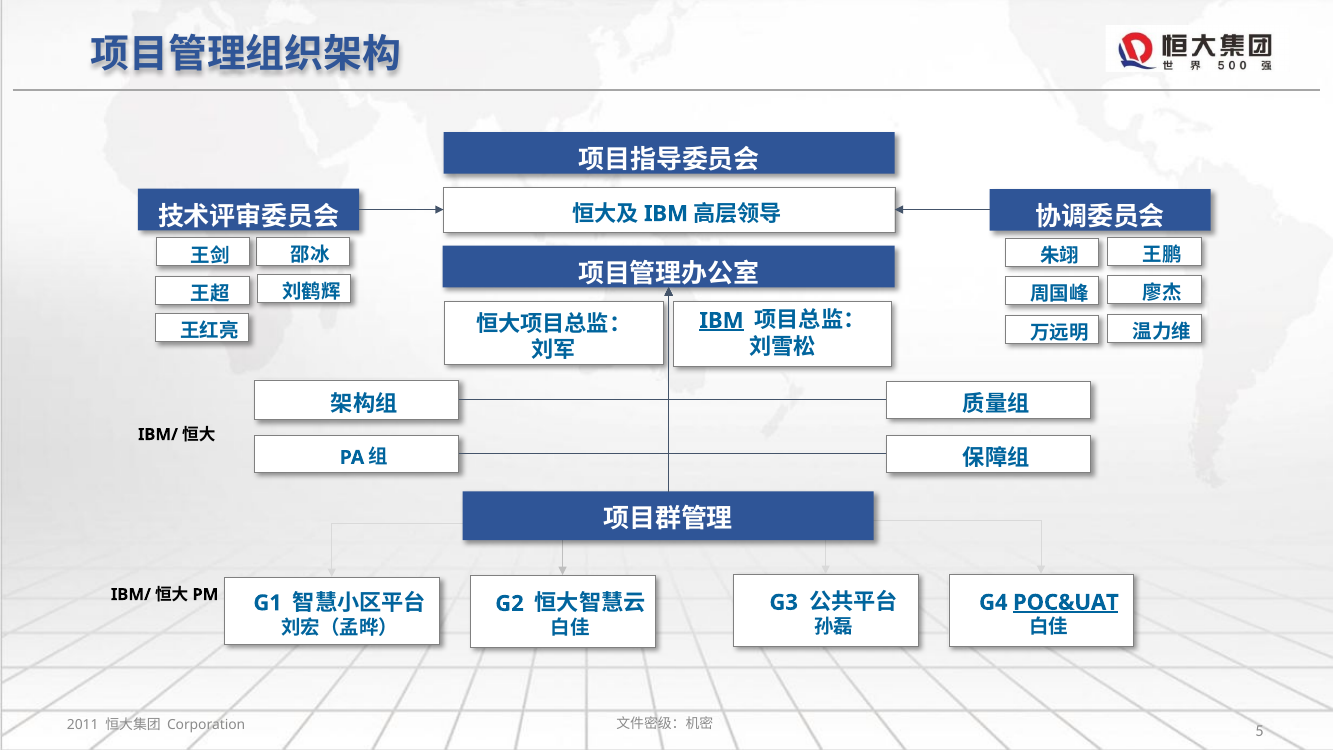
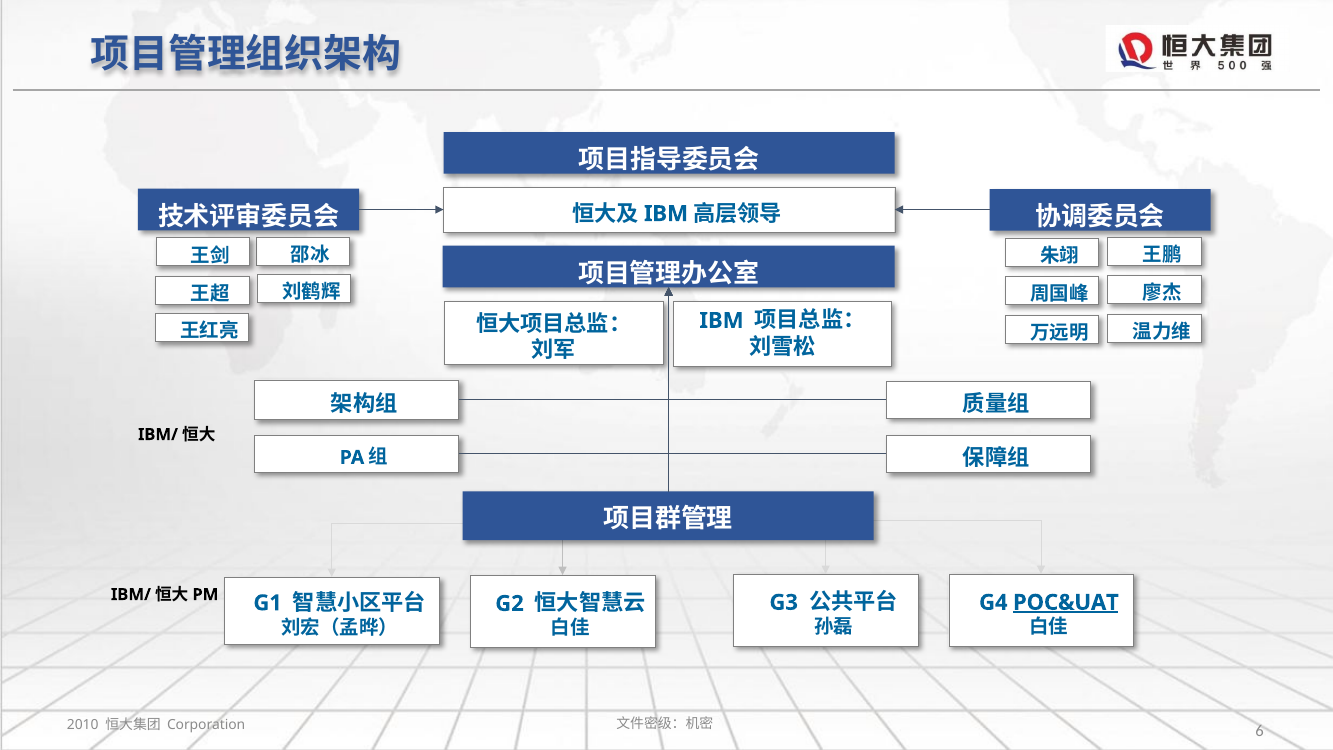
IBM underline: present -> none (722, 320)
2011: 2011 -> 2010 (83, 725)
5: 5 -> 6 (1260, 731)
